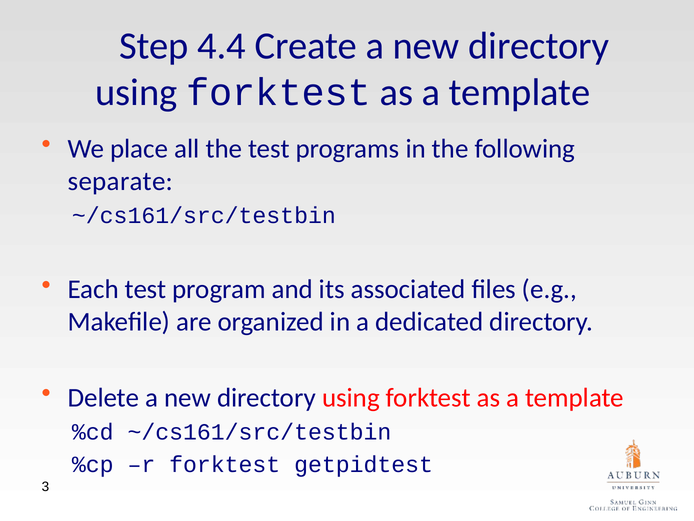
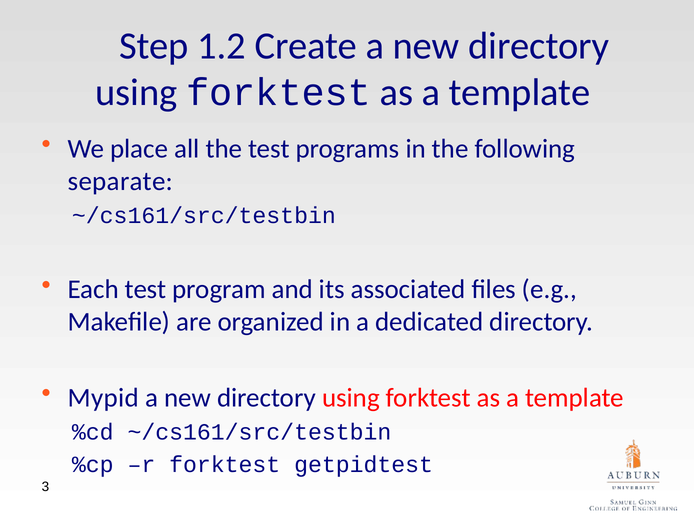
4.4: 4.4 -> 1.2 (222, 46)
Delete: Delete -> Mypid (103, 397)
